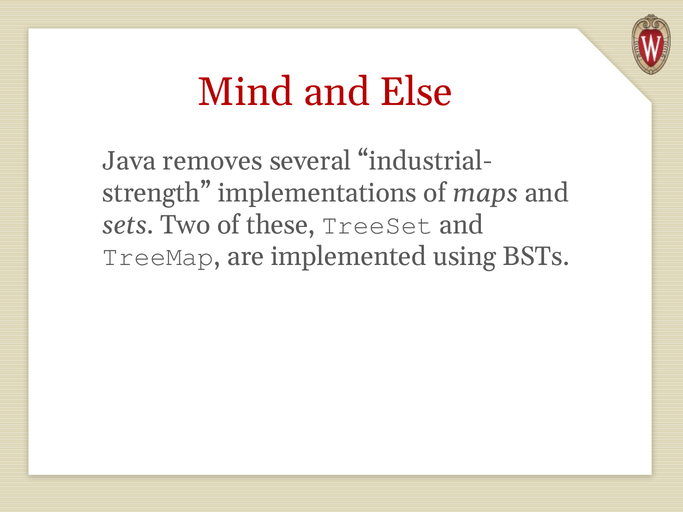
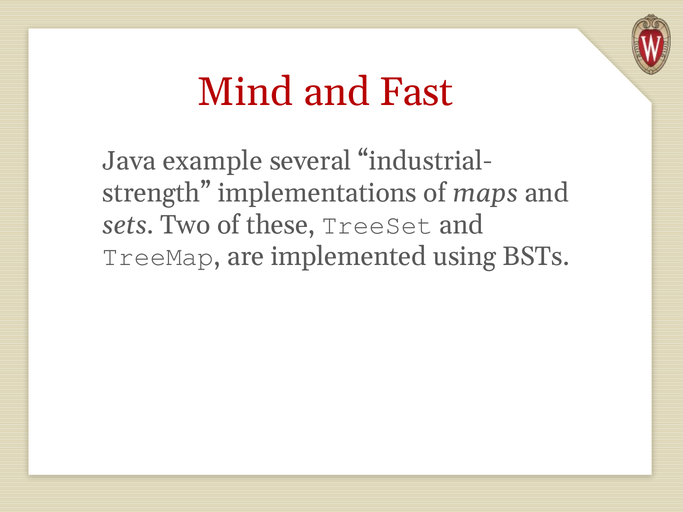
Else: Else -> Fast (416, 92)
removes: removes -> example (213, 161)
